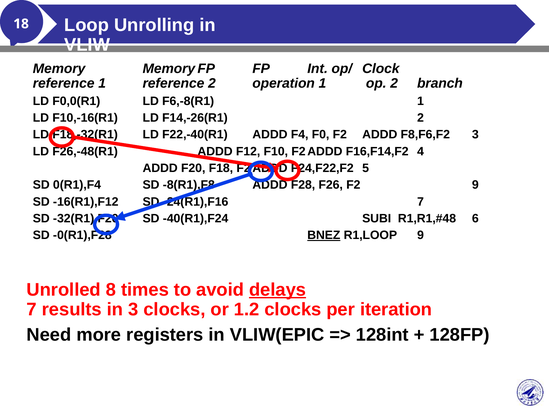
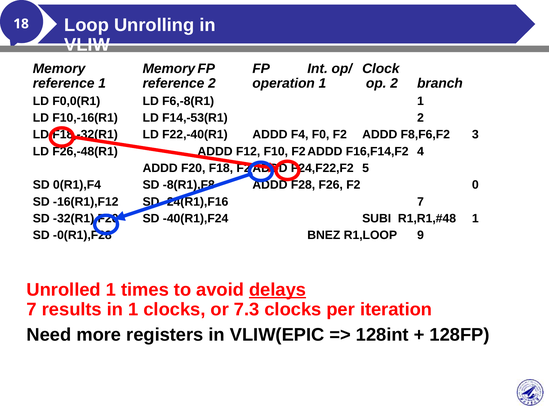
F14,-26(R1: F14,-26(R1 -> F14,-53(R1 (195, 118)
F2 9: 9 -> 0 (475, 185)
6: 6 -> 1 (475, 219)
BNEZ underline: present -> none (324, 236)
Unrolled 8: 8 -> 1 (111, 290)
in 3: 3 -> 1 (133, 310)
1.2: 1.2 -> 7.3 (247, 310)
